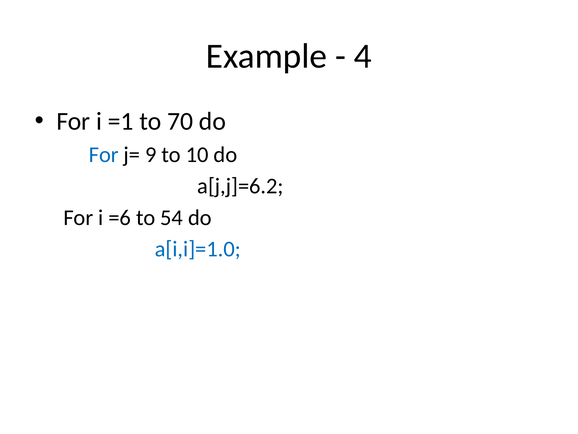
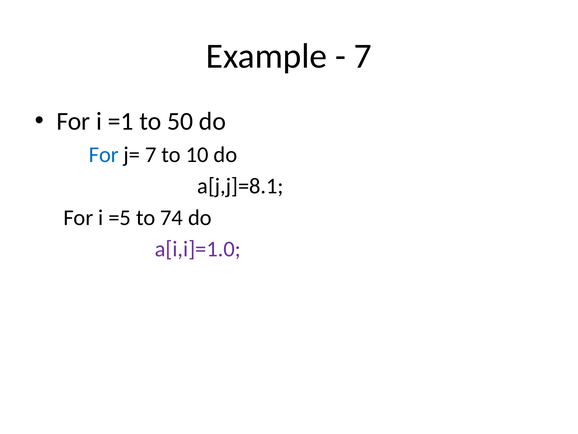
4: 4 -> 7 (363, 56)
70: 70 -> 50 (180, 121)
j= 9: 9 -> 7 (151, 154)
a[j,j]=6.2: a[j,j]=6.2 -> a[j,j]=8.1 (240, 186)
=6: =6 -> =5 (120, 217)
54: 54 -> 74 (172, 217)
a[i,i]=1.0 colour: blue -> purple (198, 249)
